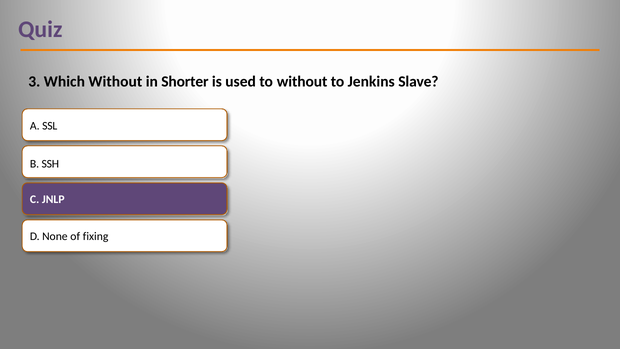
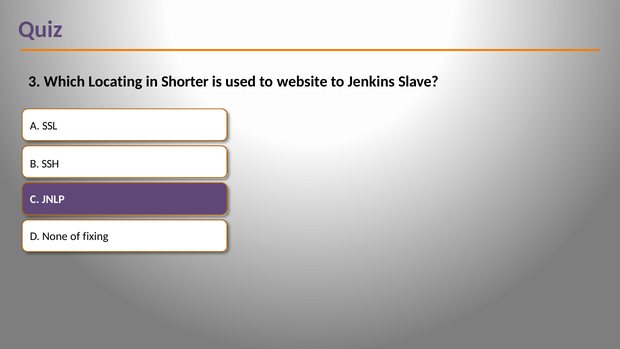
Without: Without -> Locating (115, 81)
to without: without -> website (302, 81)
